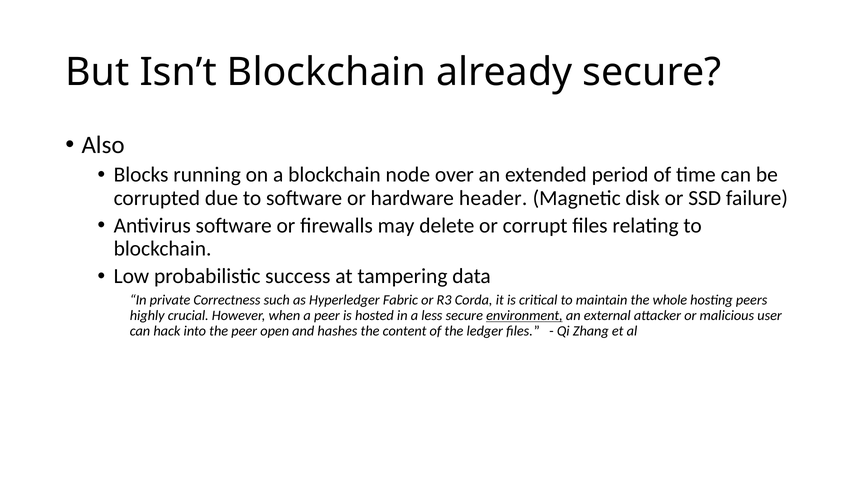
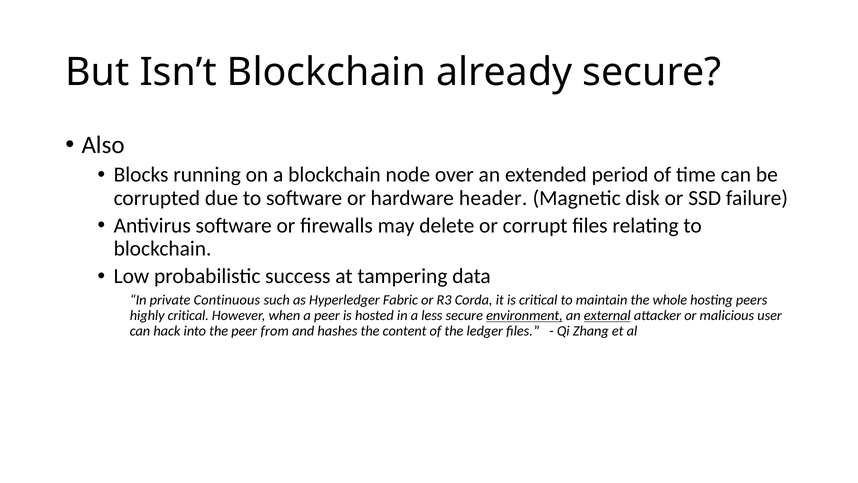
Correctness: Correctness -> Continuous (227, 300)
highly crucial: crucial -> critical (188, 315)
external underline: none -> present (607, 315)
open: open -> from (275, 331)
